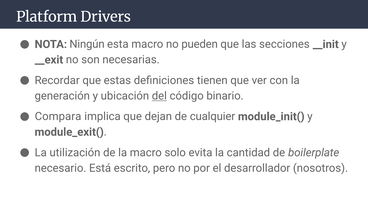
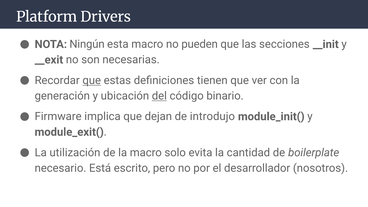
que underline: none -> present (92, 80)
Compara: Compara -> Firmware (58, 117)
cualquier: cualquier -> introdujo (212, 117)
